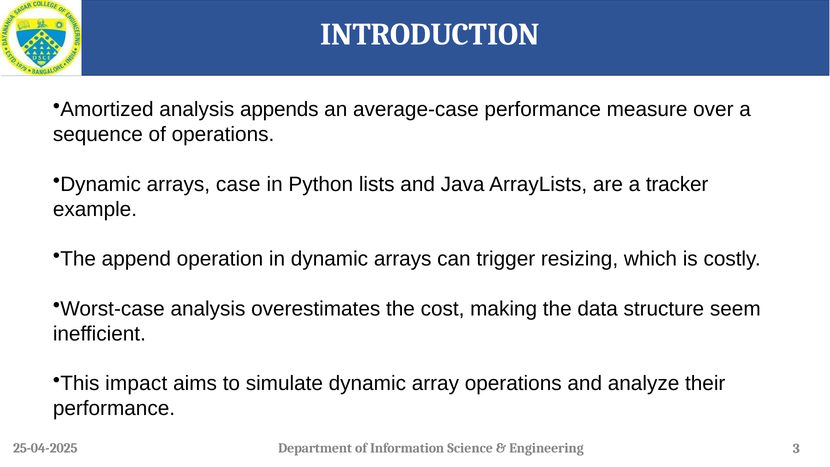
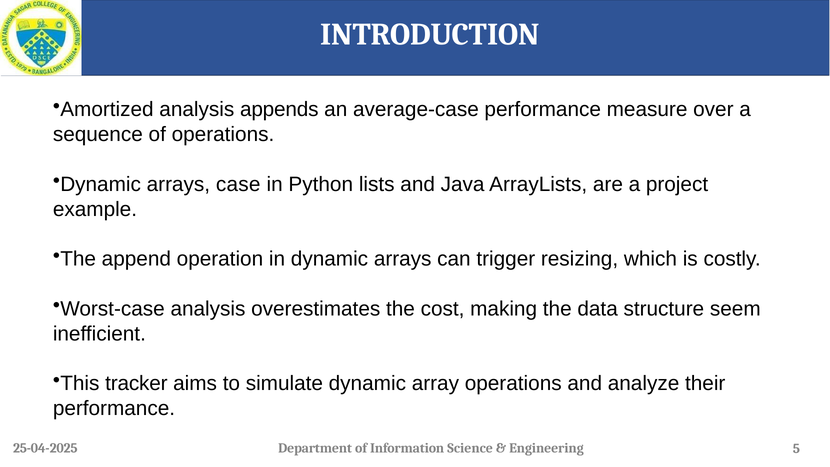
tracker: tracker -> project (677, 184)
impact: impact -> tracker (136, 383)
3: 3 -> 5 (796, 449)
